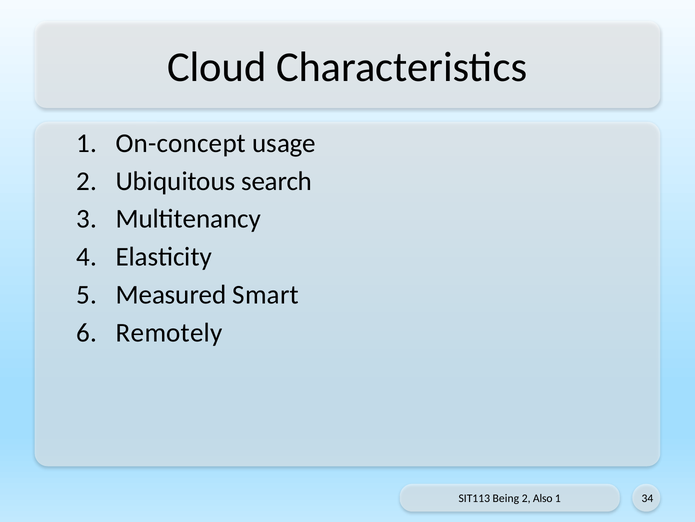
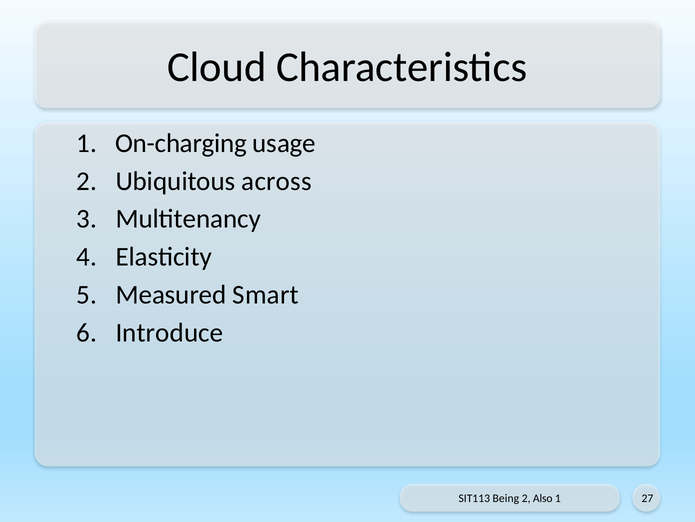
On-concept: On-concept -> On-charging (181, 143)
search: search -> across (277, 181)
Remotely: Remotely -> Introduce (169, 332)
34: 34 -> 27 (647, 498)
